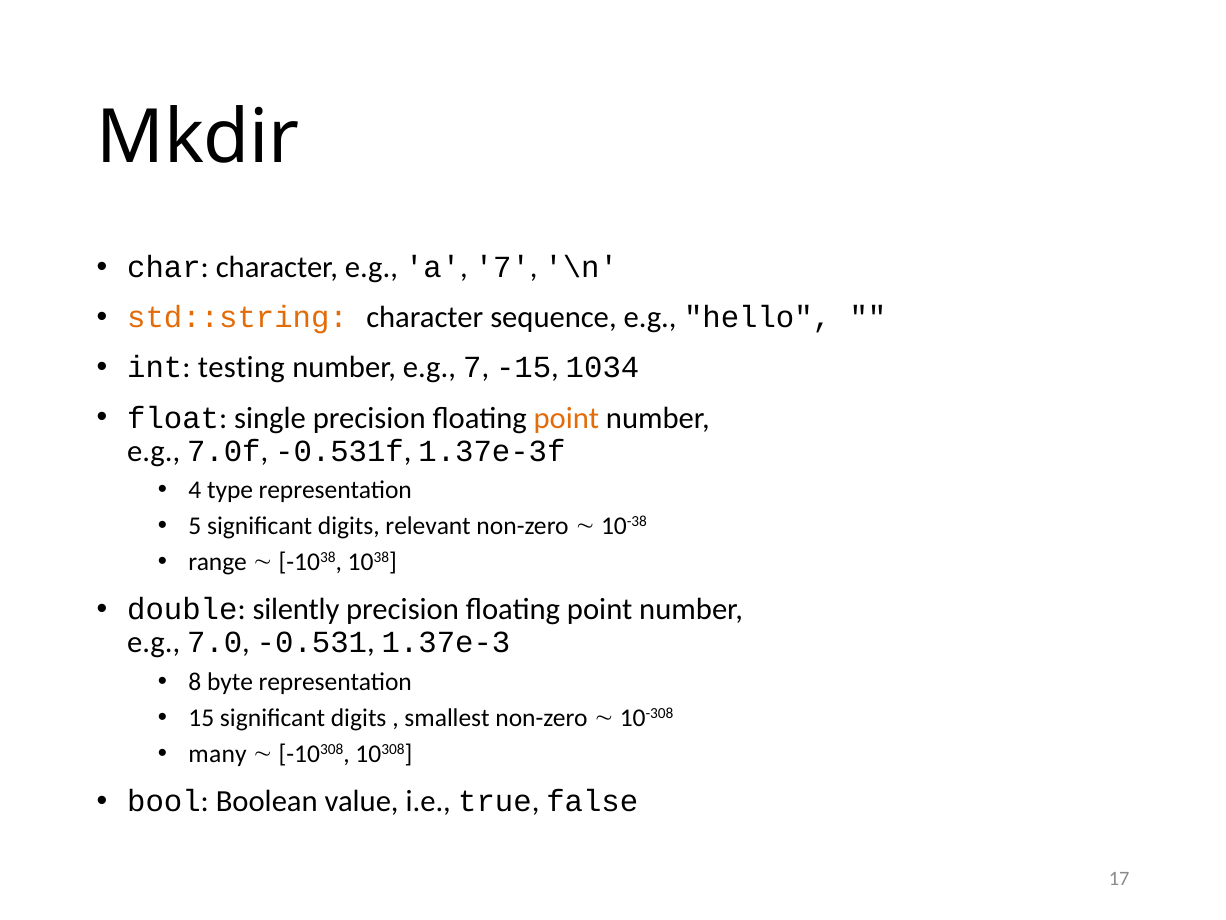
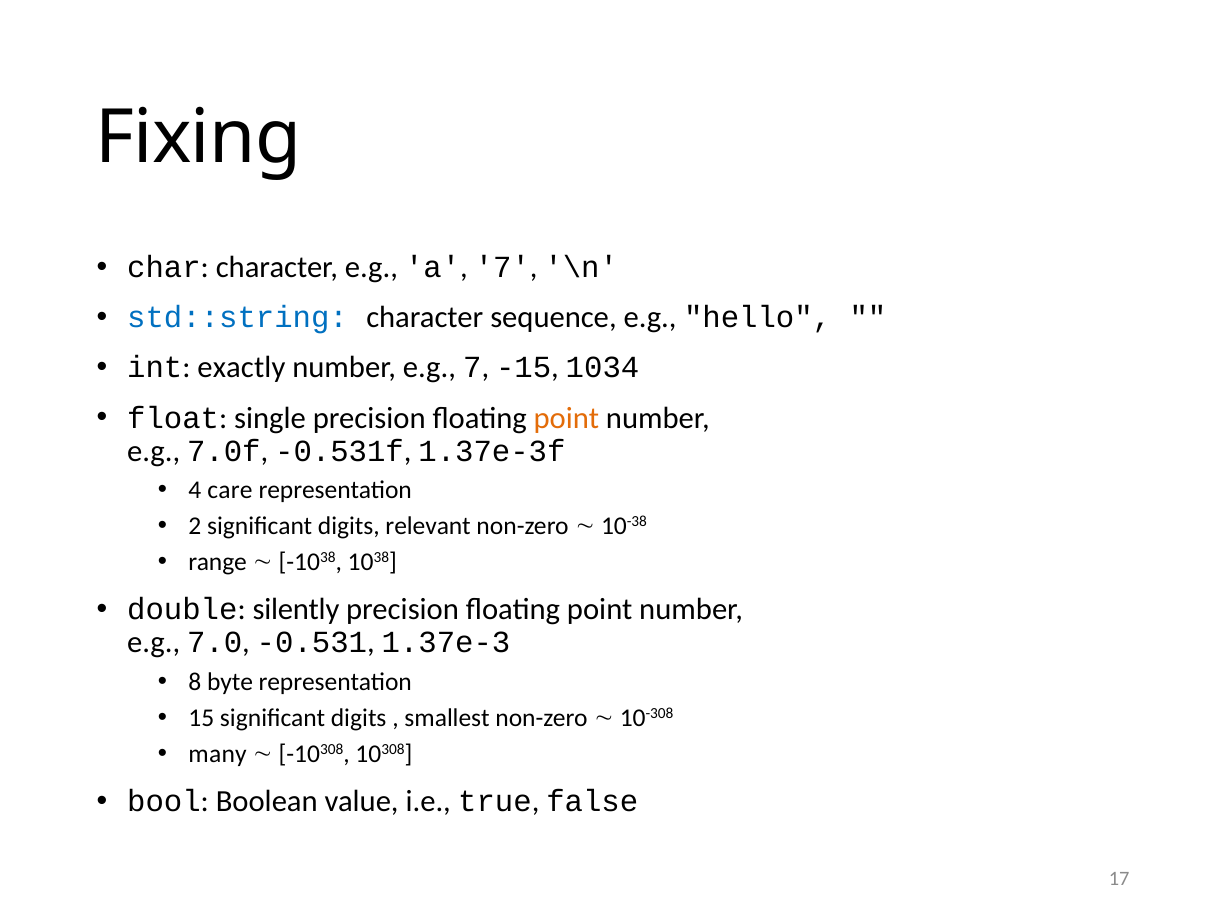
Mkdir: Mkdir -> Fixing (198, 137)
std::string colour: orange -> blue (238, 317)
testing: testing -> exactly (241, 368)
type: type -> care (230, 490)
5: 5 -> 2 (195, 526)
